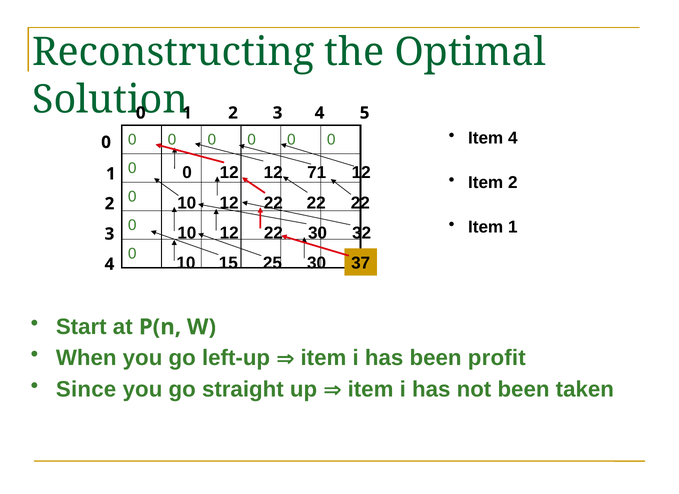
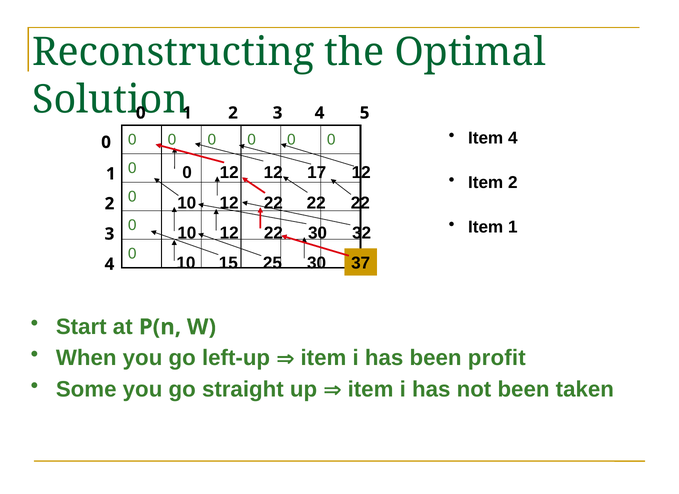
71: 71 -> 17 (317, 173)
Since: Since -> Some (86, 389)
